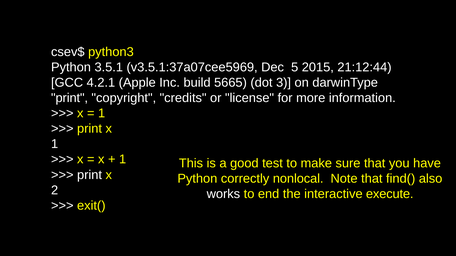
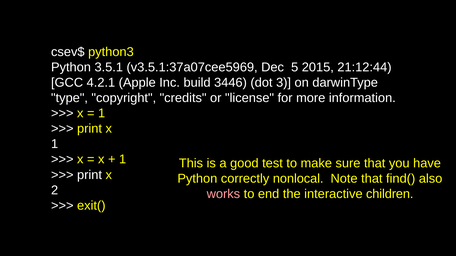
5665: 5665 -> 3446 (231, 83)
print: print -> type (70, 98)
works colour: white -> pink (223, 194)
execute: execute -> children (390, 194)
